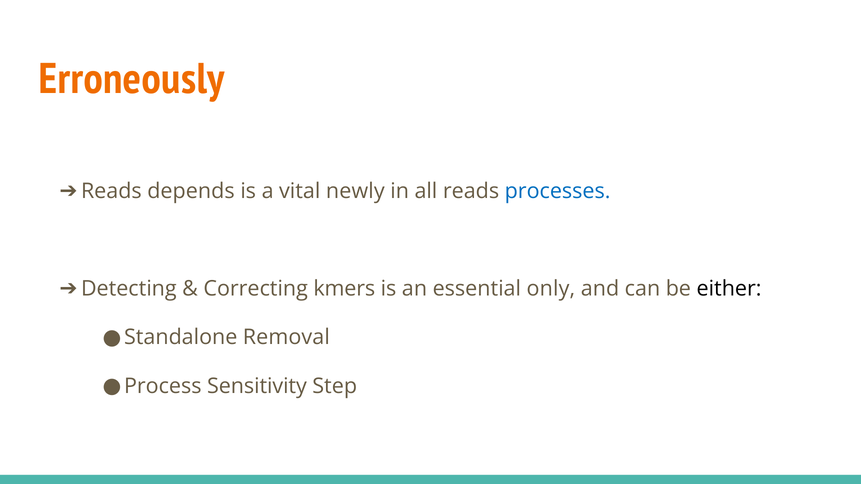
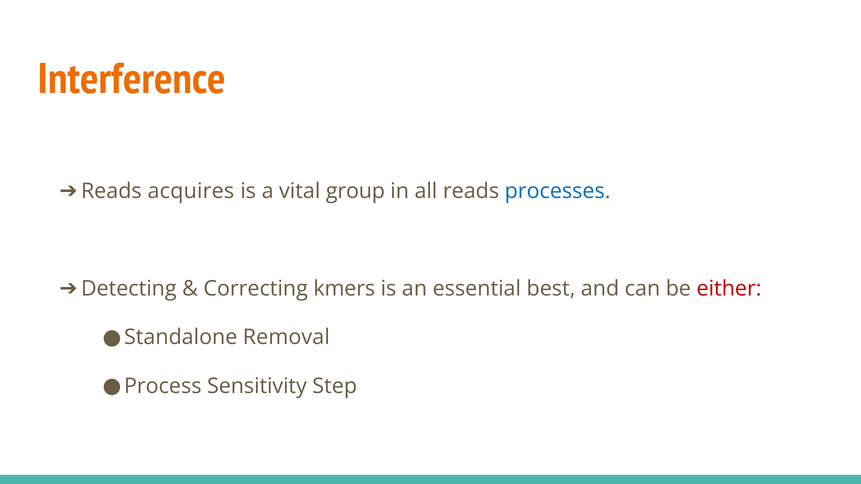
Erroneously: Erroneously -> Interference (132, 79)
depends: depends -> acquires (191, 191)
newly: newly -> group (355, 191)
only: only -> best (551, 289)
either colour: black -> red (729, 289)
